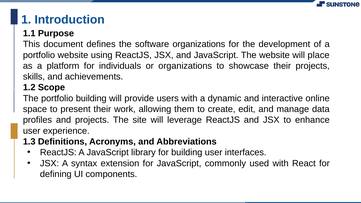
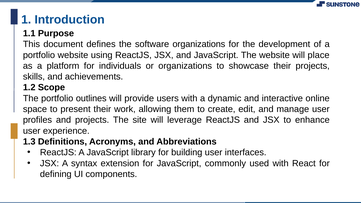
portfolio building: building -> outlines (91, 98)
manage data: data -> user (321, 109)
